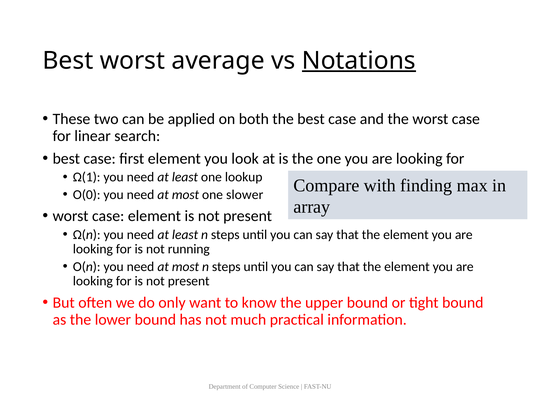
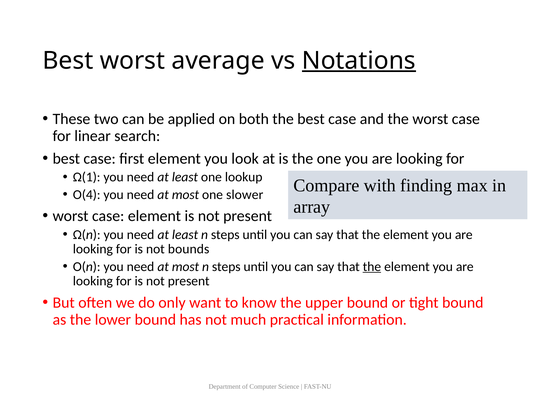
Ο(0: Ο(0 -> Ο(4 (87, 195)
running: running -> bounds (189, 249)
the underline: none -> present (372, 267)
